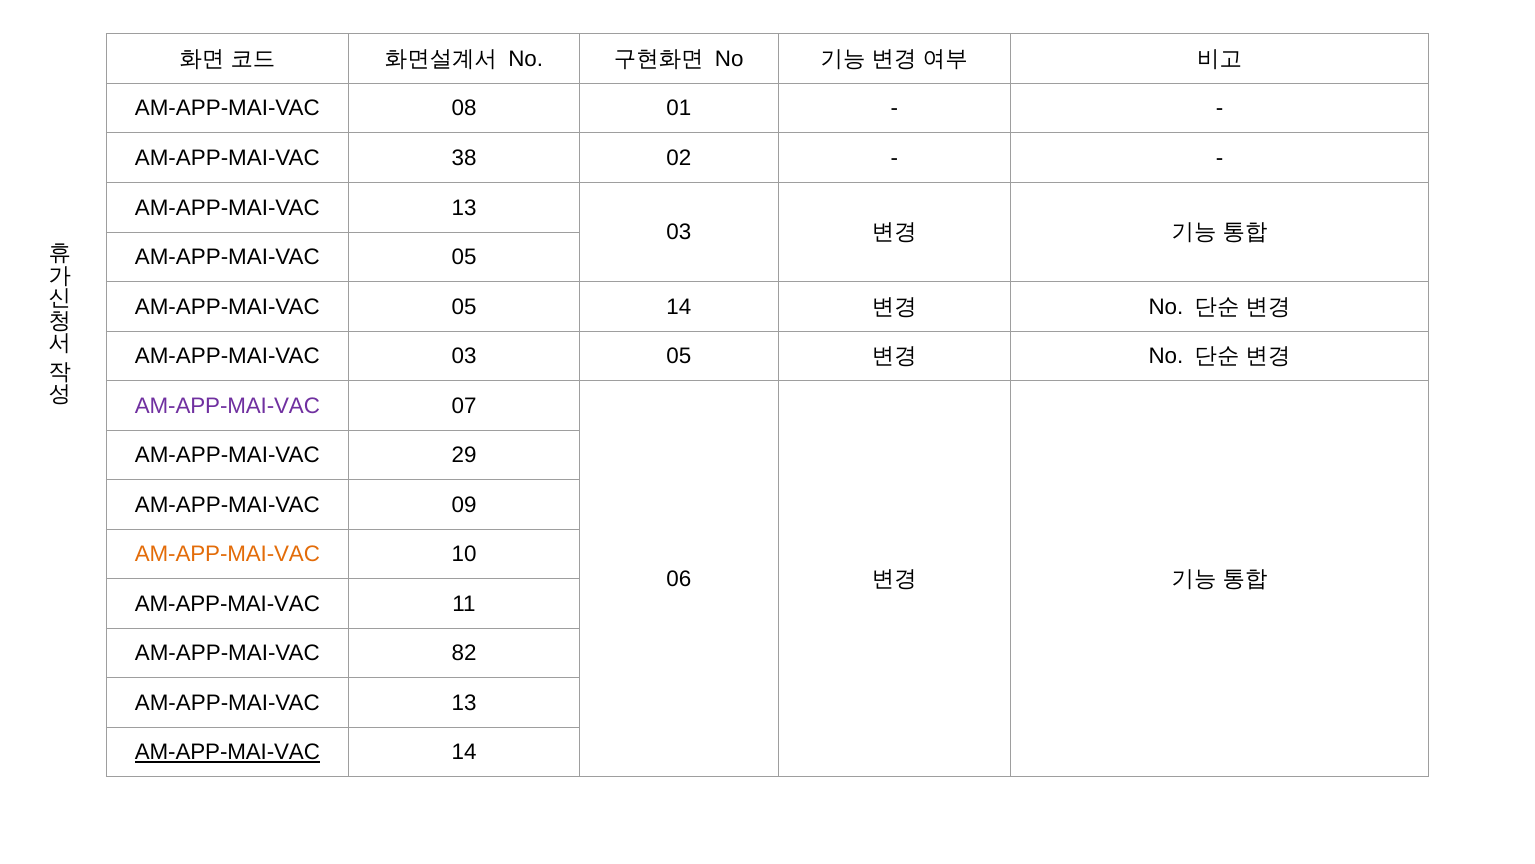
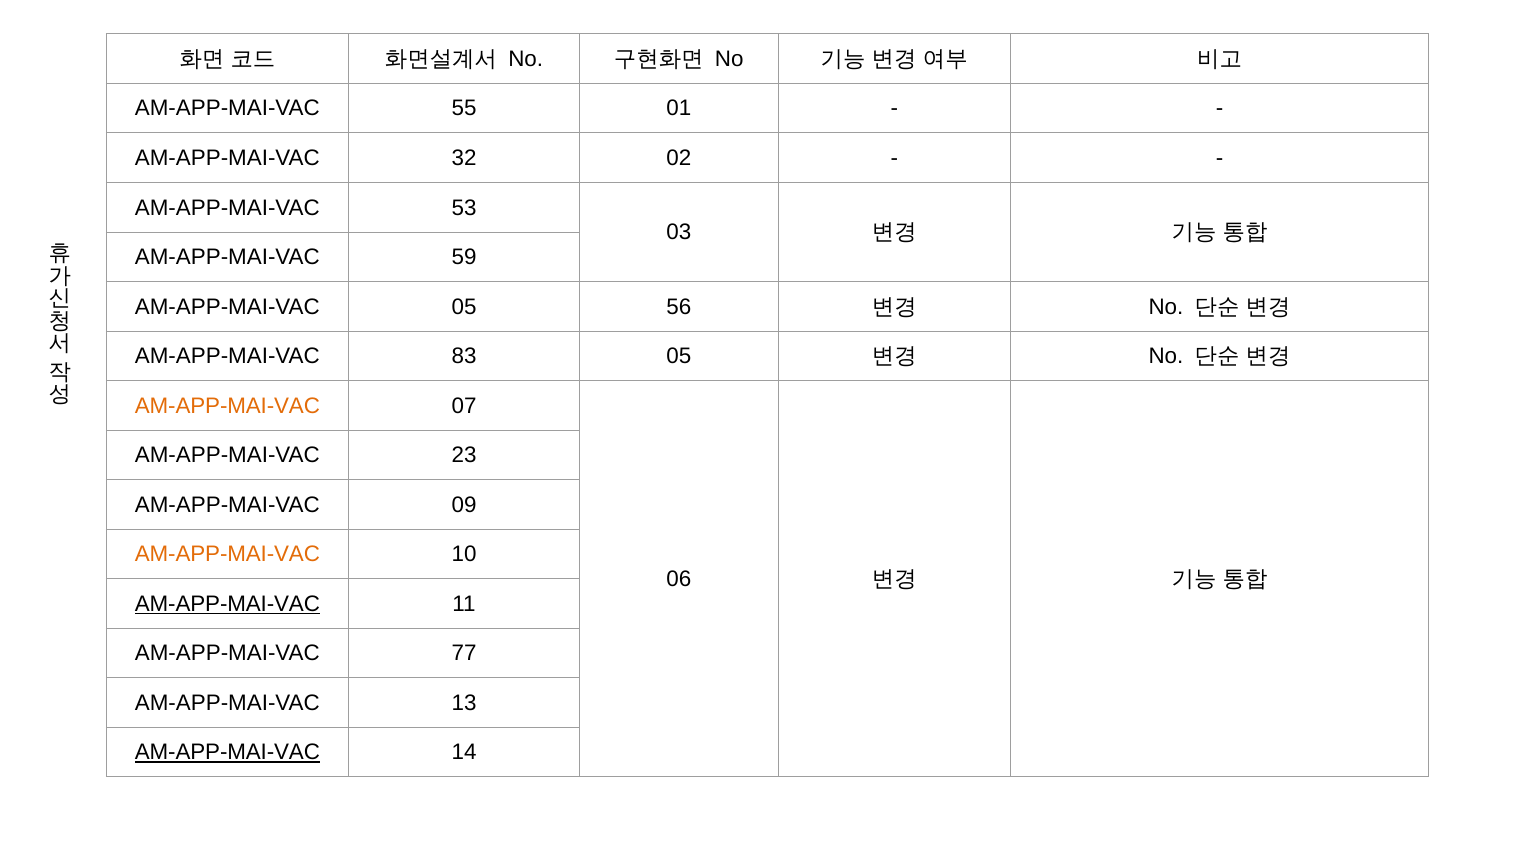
08: 08 -> 55 (464, 109)
38: 38 -> 32 (464, 158)
13: 13 -> 53 (464, 207)
05: 05 -> 59 (464, 257)
05 14: 14 -> 56 (679, 306)
AM-APP-MAI-VAC 03: 03 -> 83 (464, 356)
AM-APP-MAI-VAC colour: purple -> orange (227, 405)
29: 29 -> 23 (464, 455)
AM-APP-MAI-VAC underline: none -> present (227, 603)
82: 82 -> 77 (464, 653)
